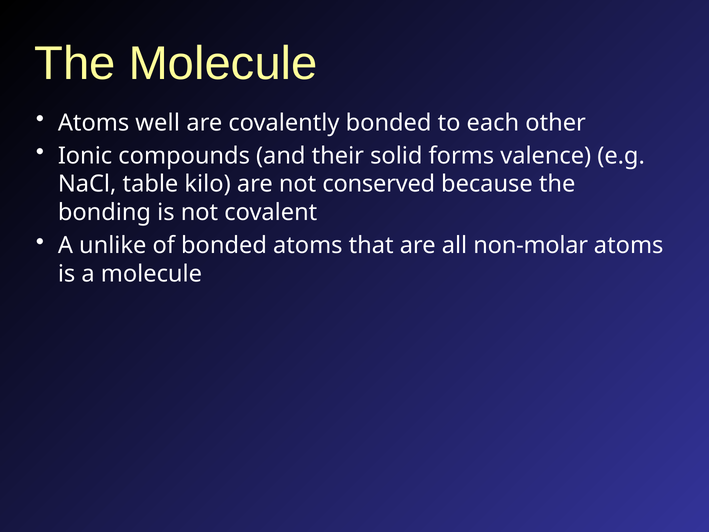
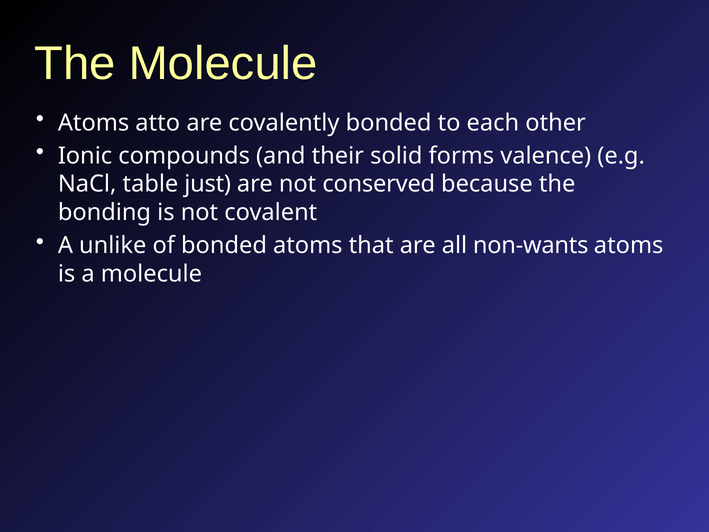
well: well -> atto (158, 123)
kilo: kilo -> just (208, 184)
non-molar: non-molar -> non-wants (531, 246)
